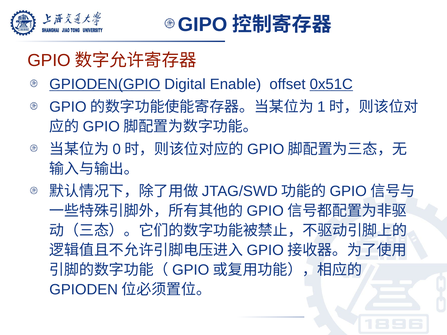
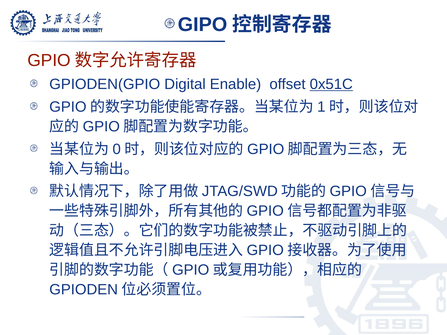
GPIODEN(GPIO underline: present -> none (105, 84)
